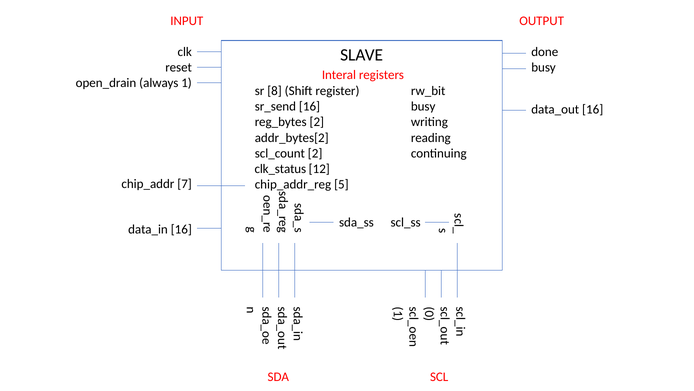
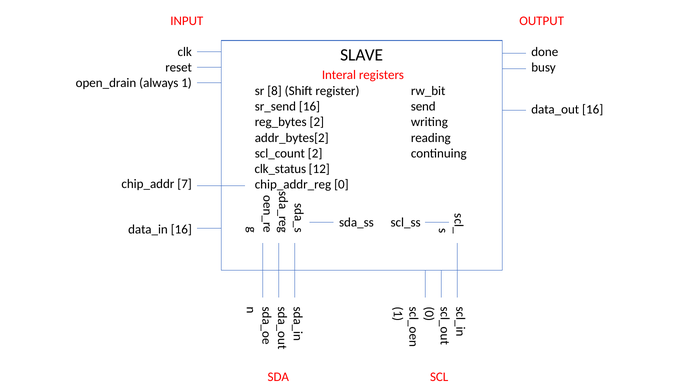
16 busy: busy -> send (423, 106)
chip_addr_reg 5: 5 -> 0 (341, 184)
